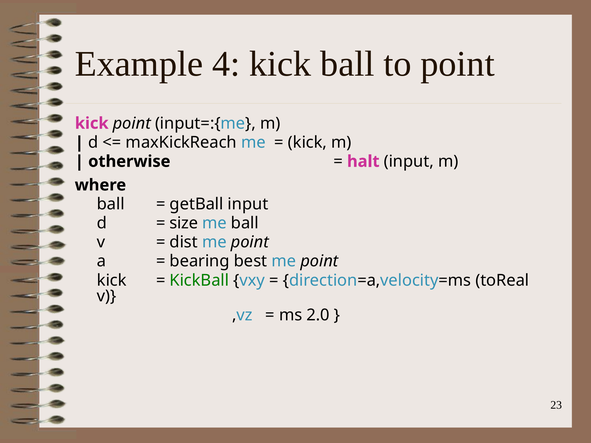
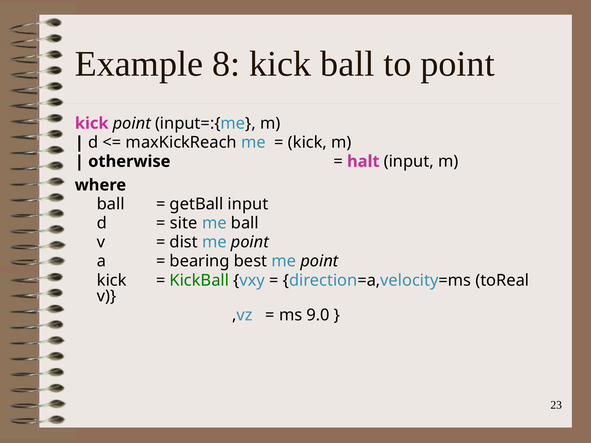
4: 4 -> 8 (226, 64)
size: size -> site (184, 223)
2.0: 2.0 -> 9.0 (318, 315)
